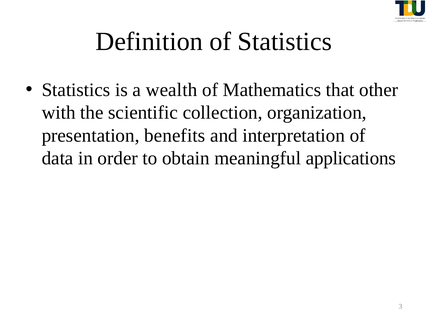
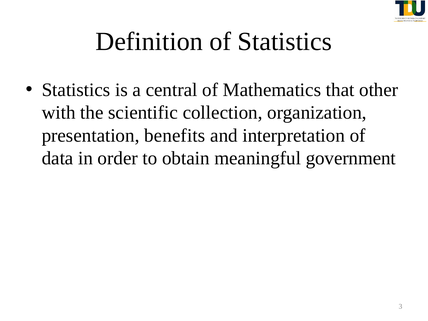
wealth: wealth -> central (172, 90)
applications: applications -> government (351, 158)
